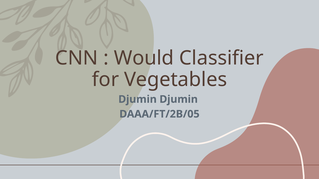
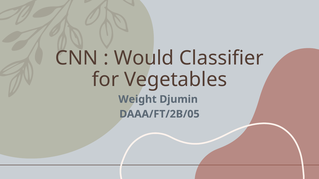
Djumin: Djumin -> Weight (137, 100)
